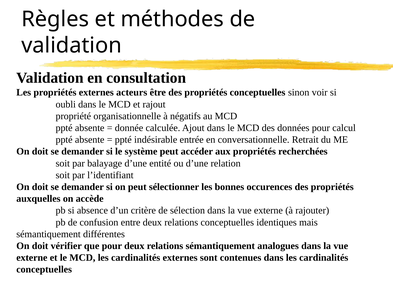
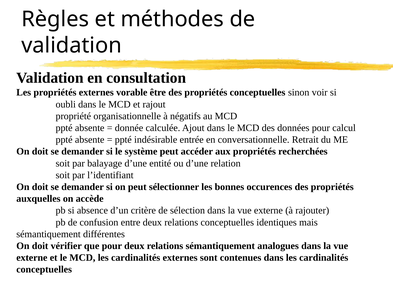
acteurs: acteurs -> vorable (132, 92)
